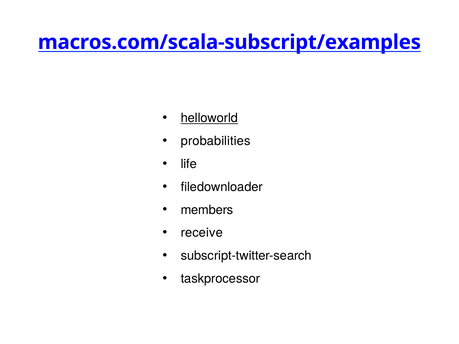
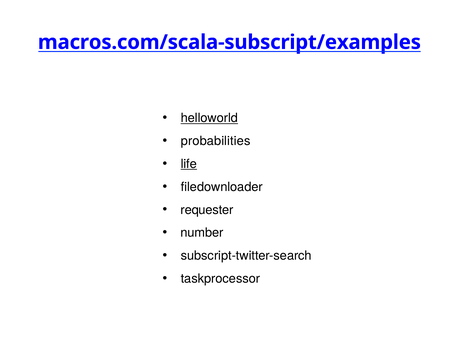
life underline: none -> present (189, 164)
members: members -> requester (207, 210)
receive: receive -> number (202, 233)
